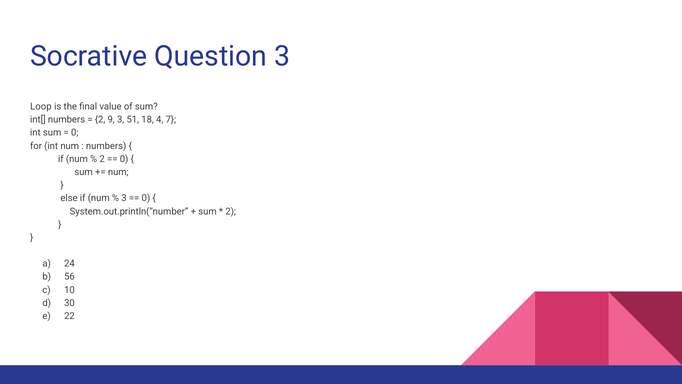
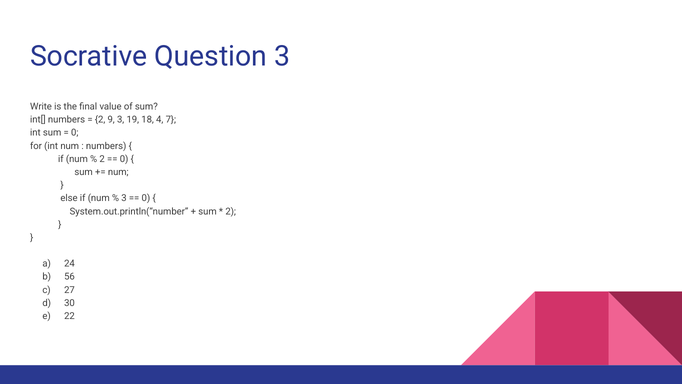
Loop: Loop -> Write (41, 107)
51: 51 -> 19 (133, 120)
10: 10 -> 27 (69, 290)
